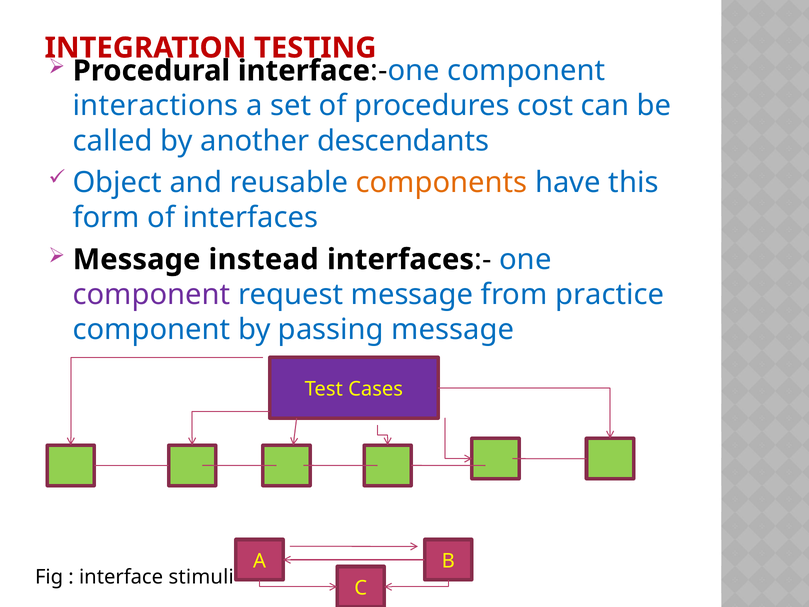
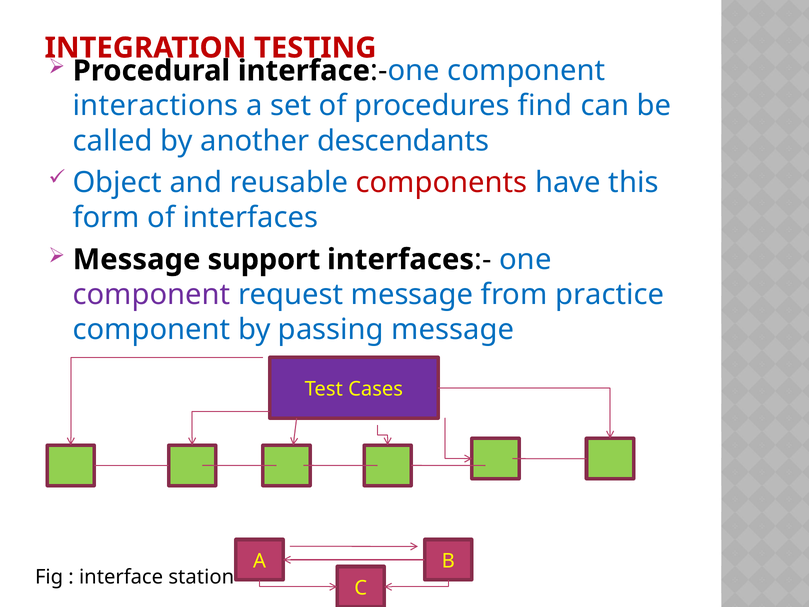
cost: cost -> find (545, 106)
components colour: orange -> red (442, 183)
instead: instead -> support (264, 259)
stimuli: stimuli -> station (201, 577)
